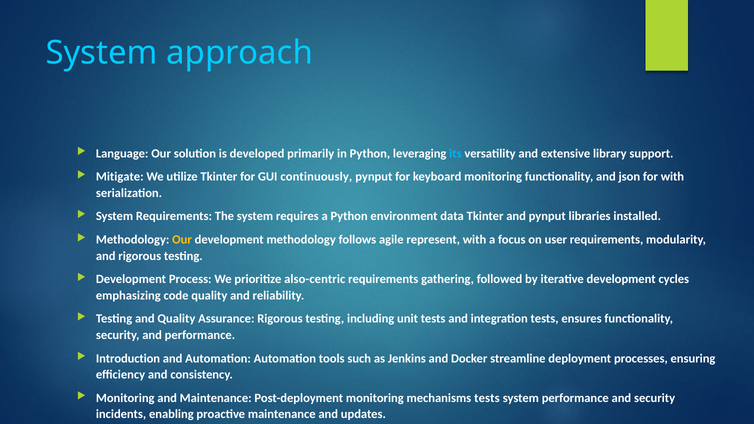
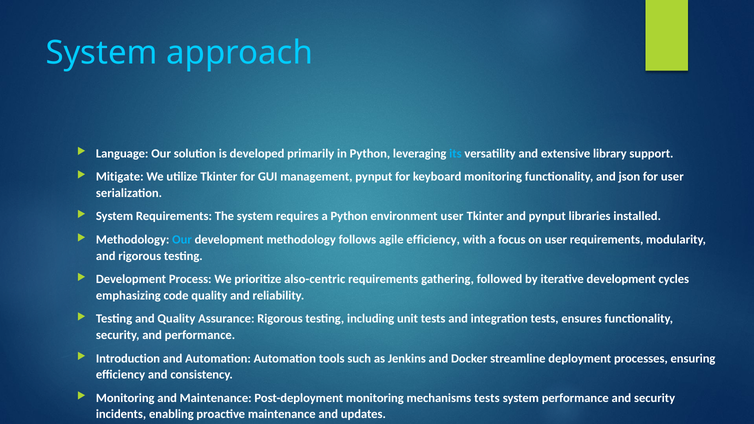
continuously: continuously -> management (316, 177)
for with: with -> user (672, 177)
environment data: data -> user (452, 216)
Our colour: yellow -> light blue (182, 240)
agile represent: represent -> efficiency (433, 240)
